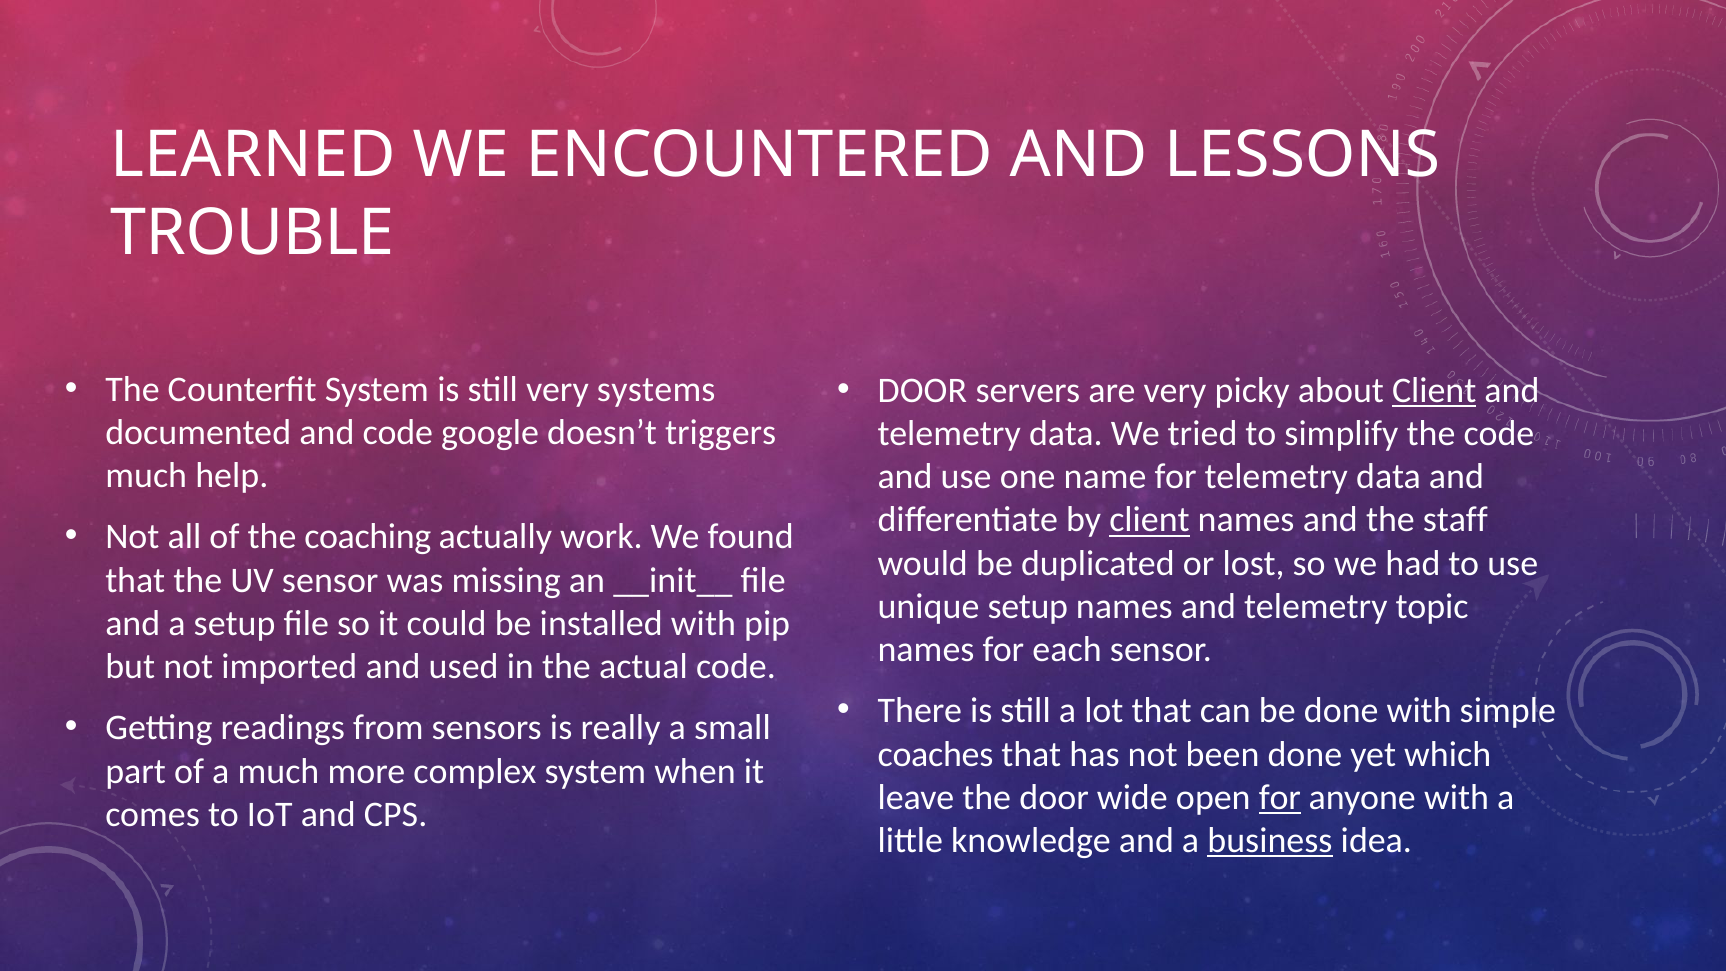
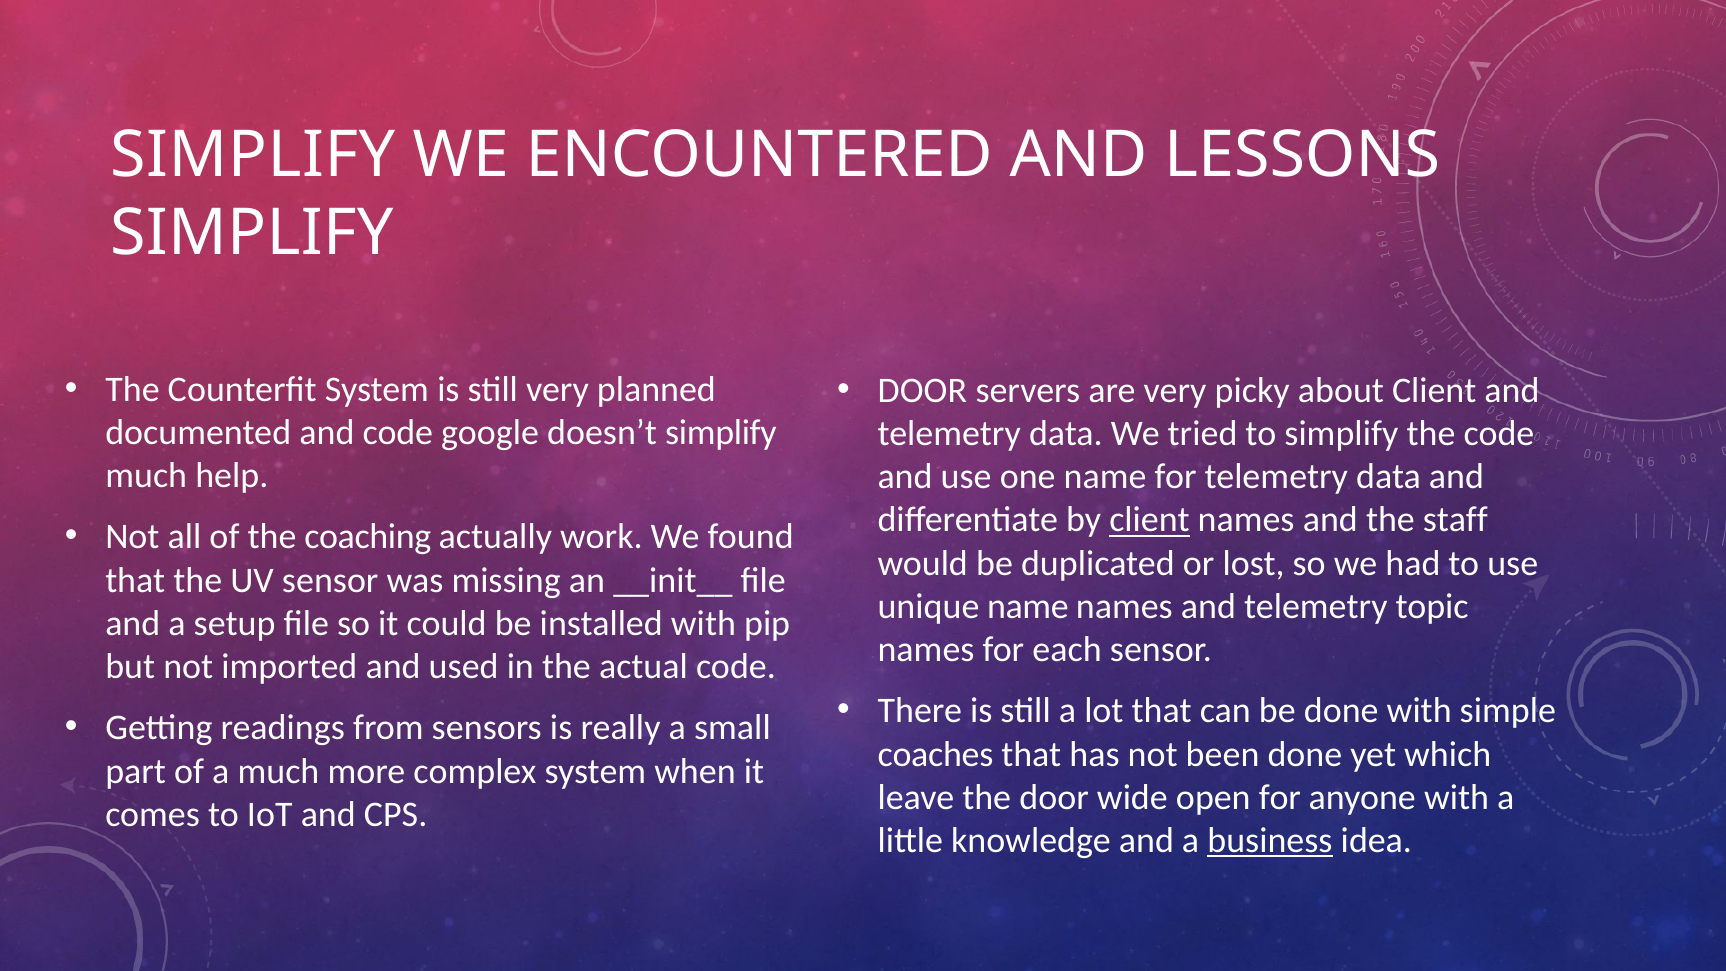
LEARNED: LEARNED -> SIMPLIFY (253, 155)
TROUBLE: TROUBLE -> SIMPLIFY (252, 233)
systems: systems -> planned (656, 389)
Client underline: present -> none (1434, 390)
doesn’t triggers: triggers -> simplify (721, 433)
unique setup: setup -> name (1028, 606)
for underline: present -> none (1280, 797)
